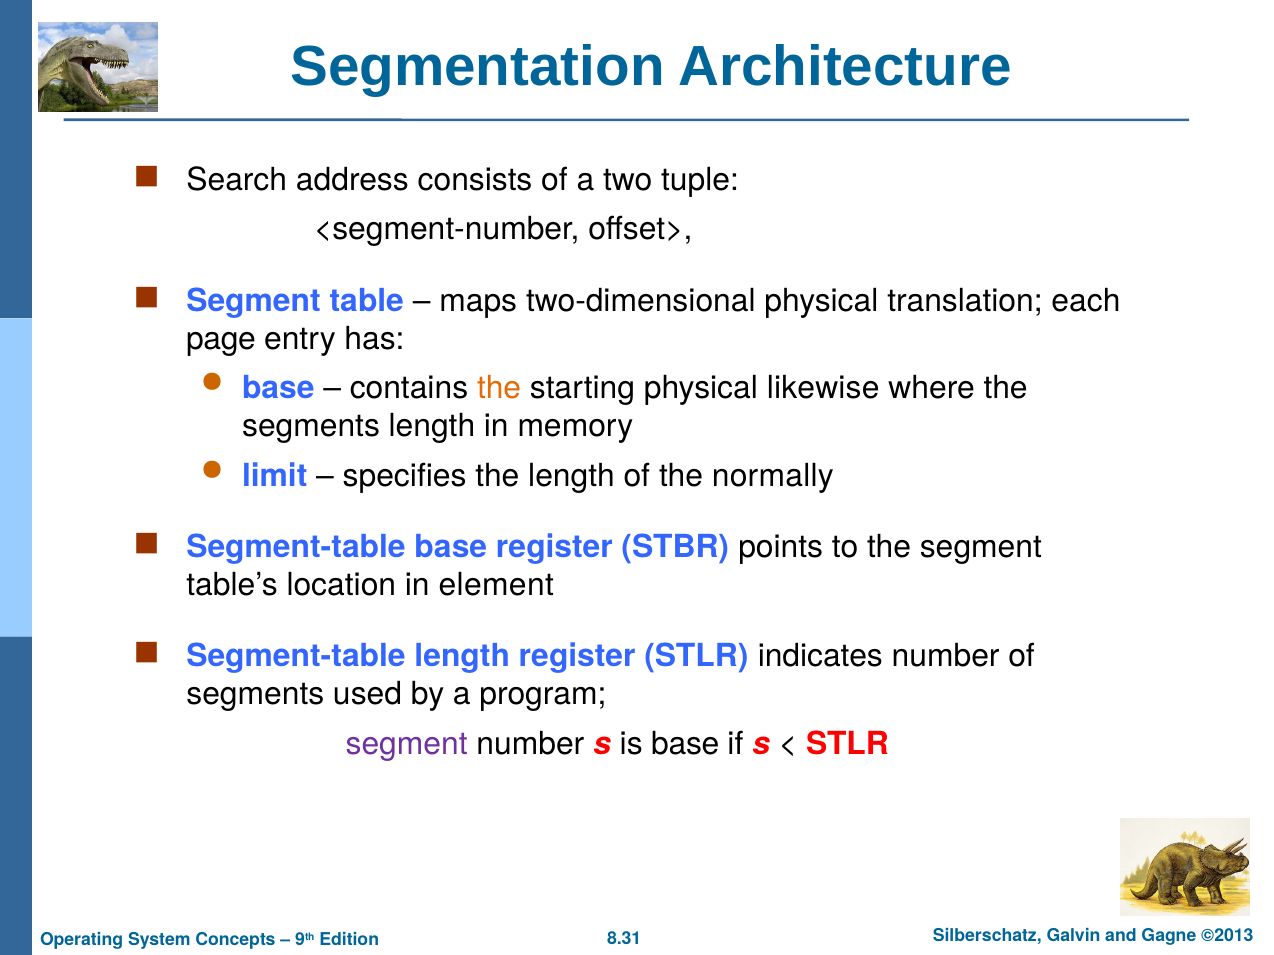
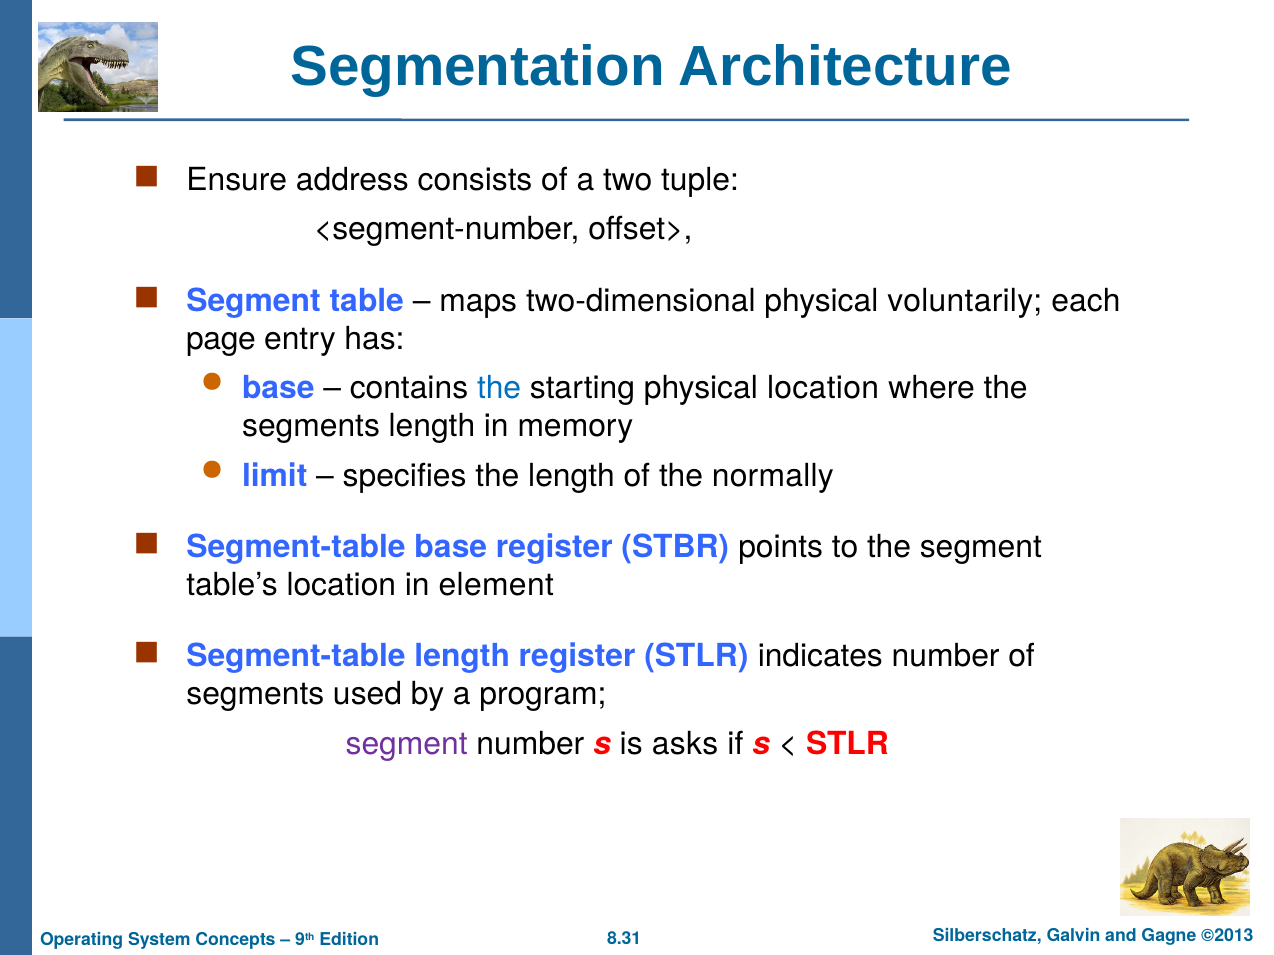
Search: Search -> Ensure (237, 180)
translation: translation -> voluntarily (965, 301)
the colour: orange -> blue (499, 388)
physical likewise: likewise -> location (823, 388)
is base: base -> asks (685, 744)
